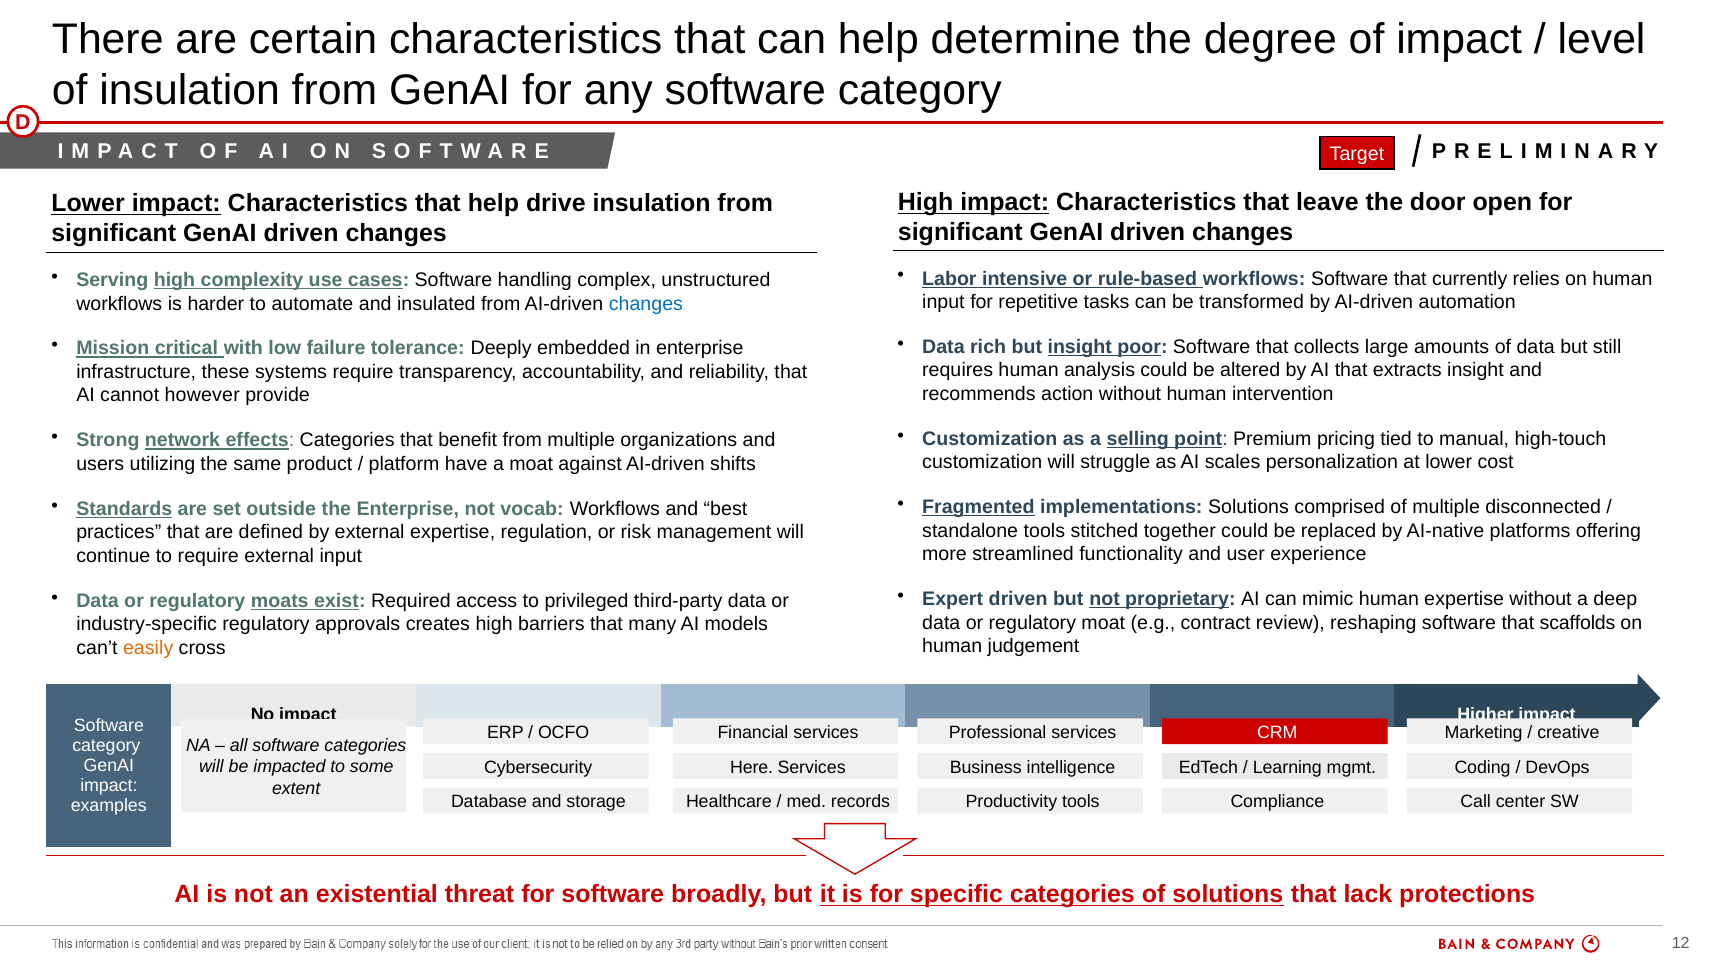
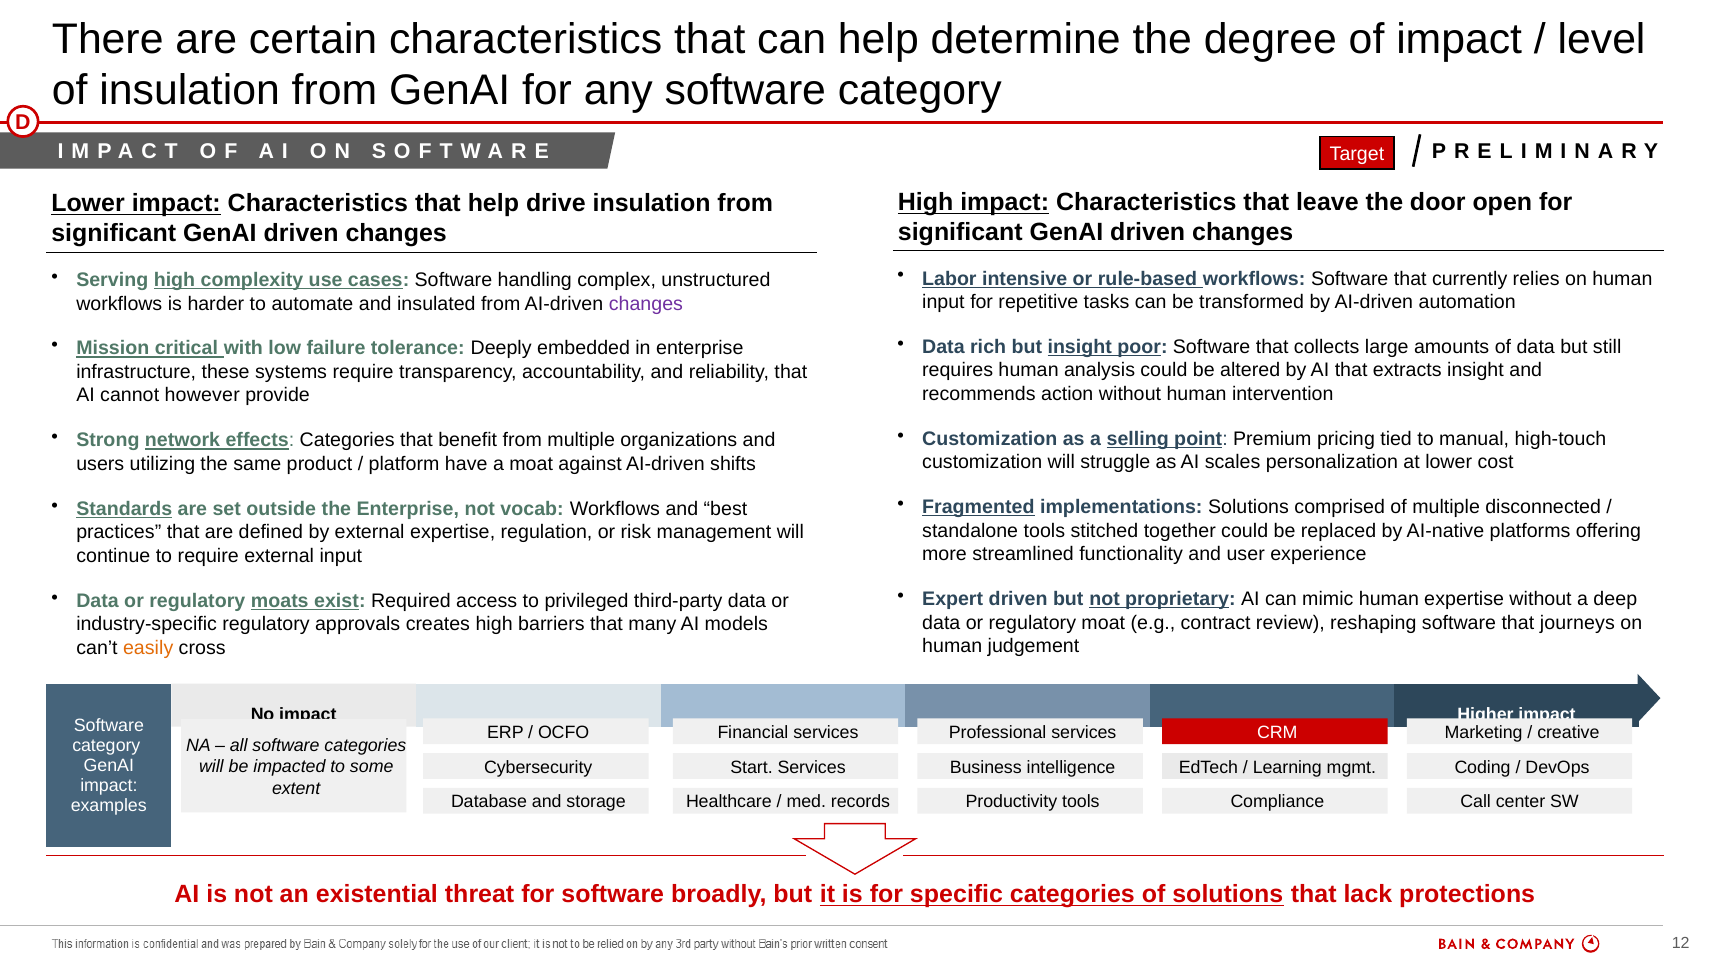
changes colour: blue -> purple (646, 304)
scaffolds: scaffolds -> journeys (1577, 623)
Here: Here -> Start (752, 767)
